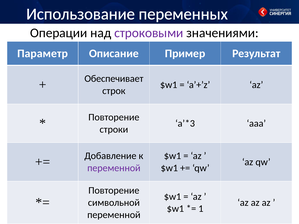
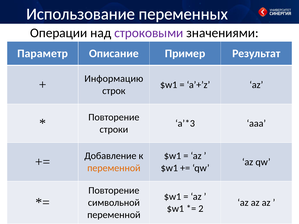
Обеспечивает: Обеспечивает -> Информацию (114, 79)
переменной colour: purple -> orange (114, 168)
1: 1 -> 2 (201, 209)
